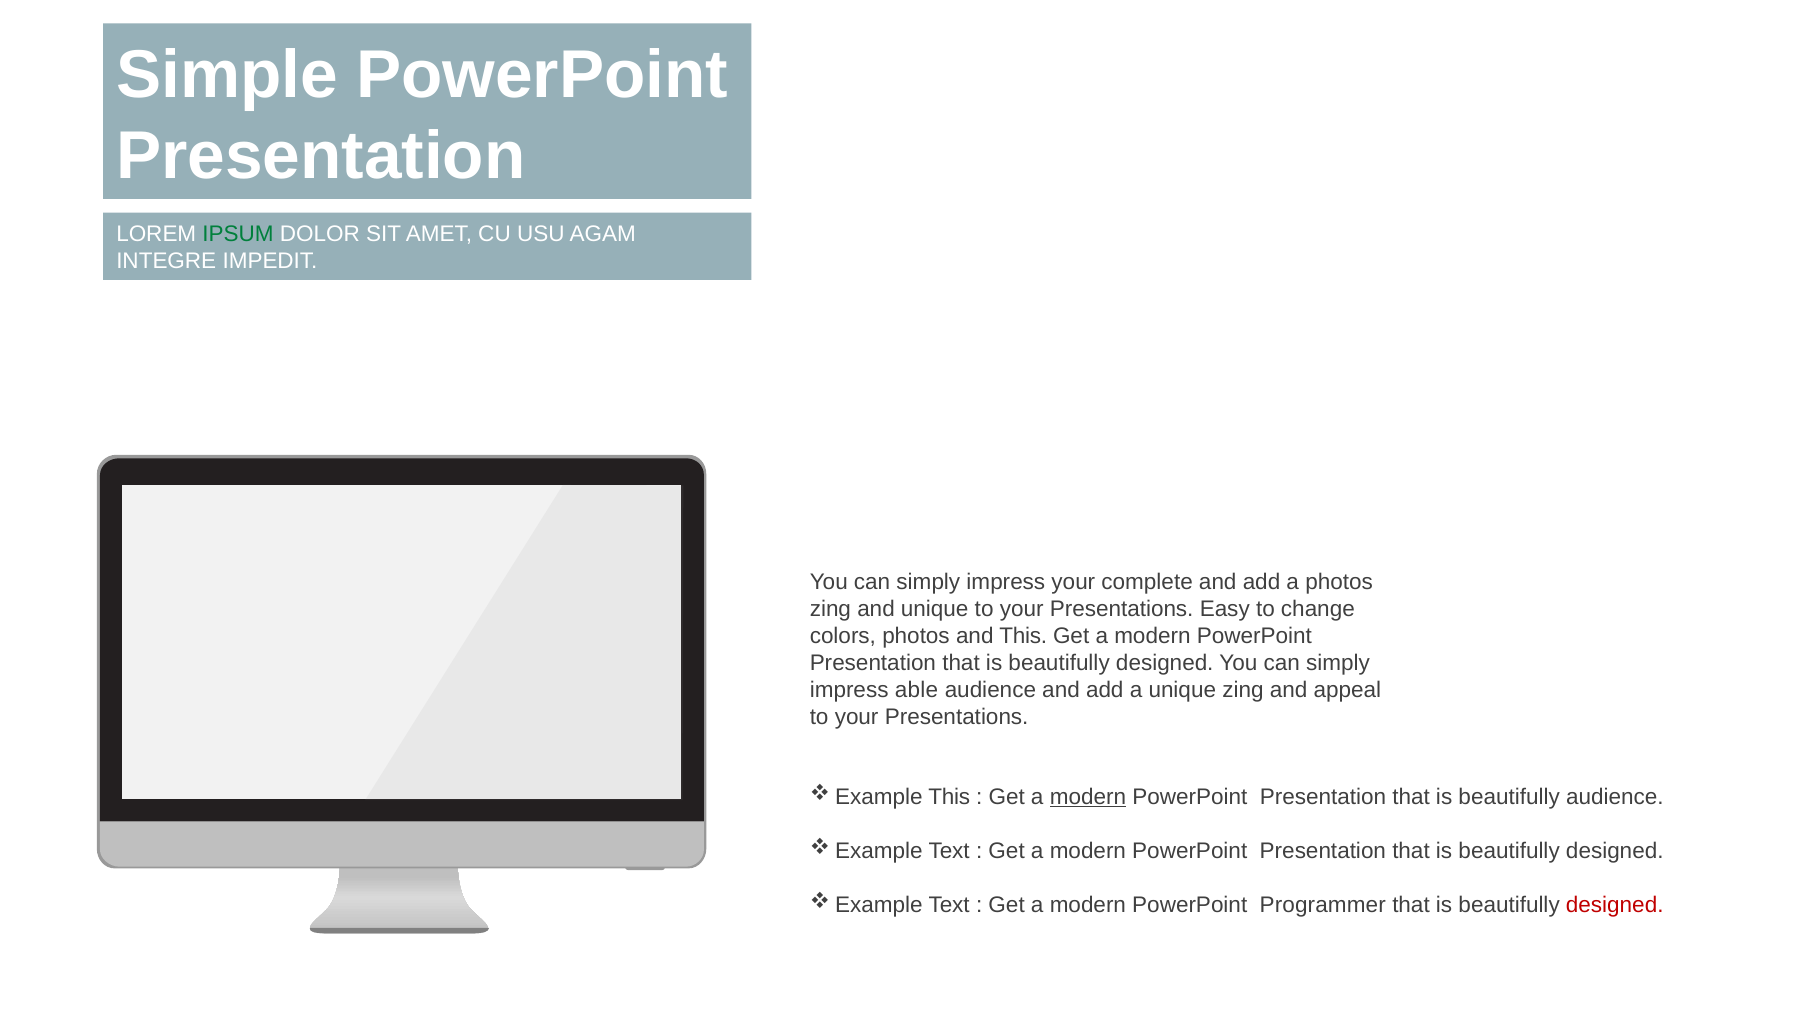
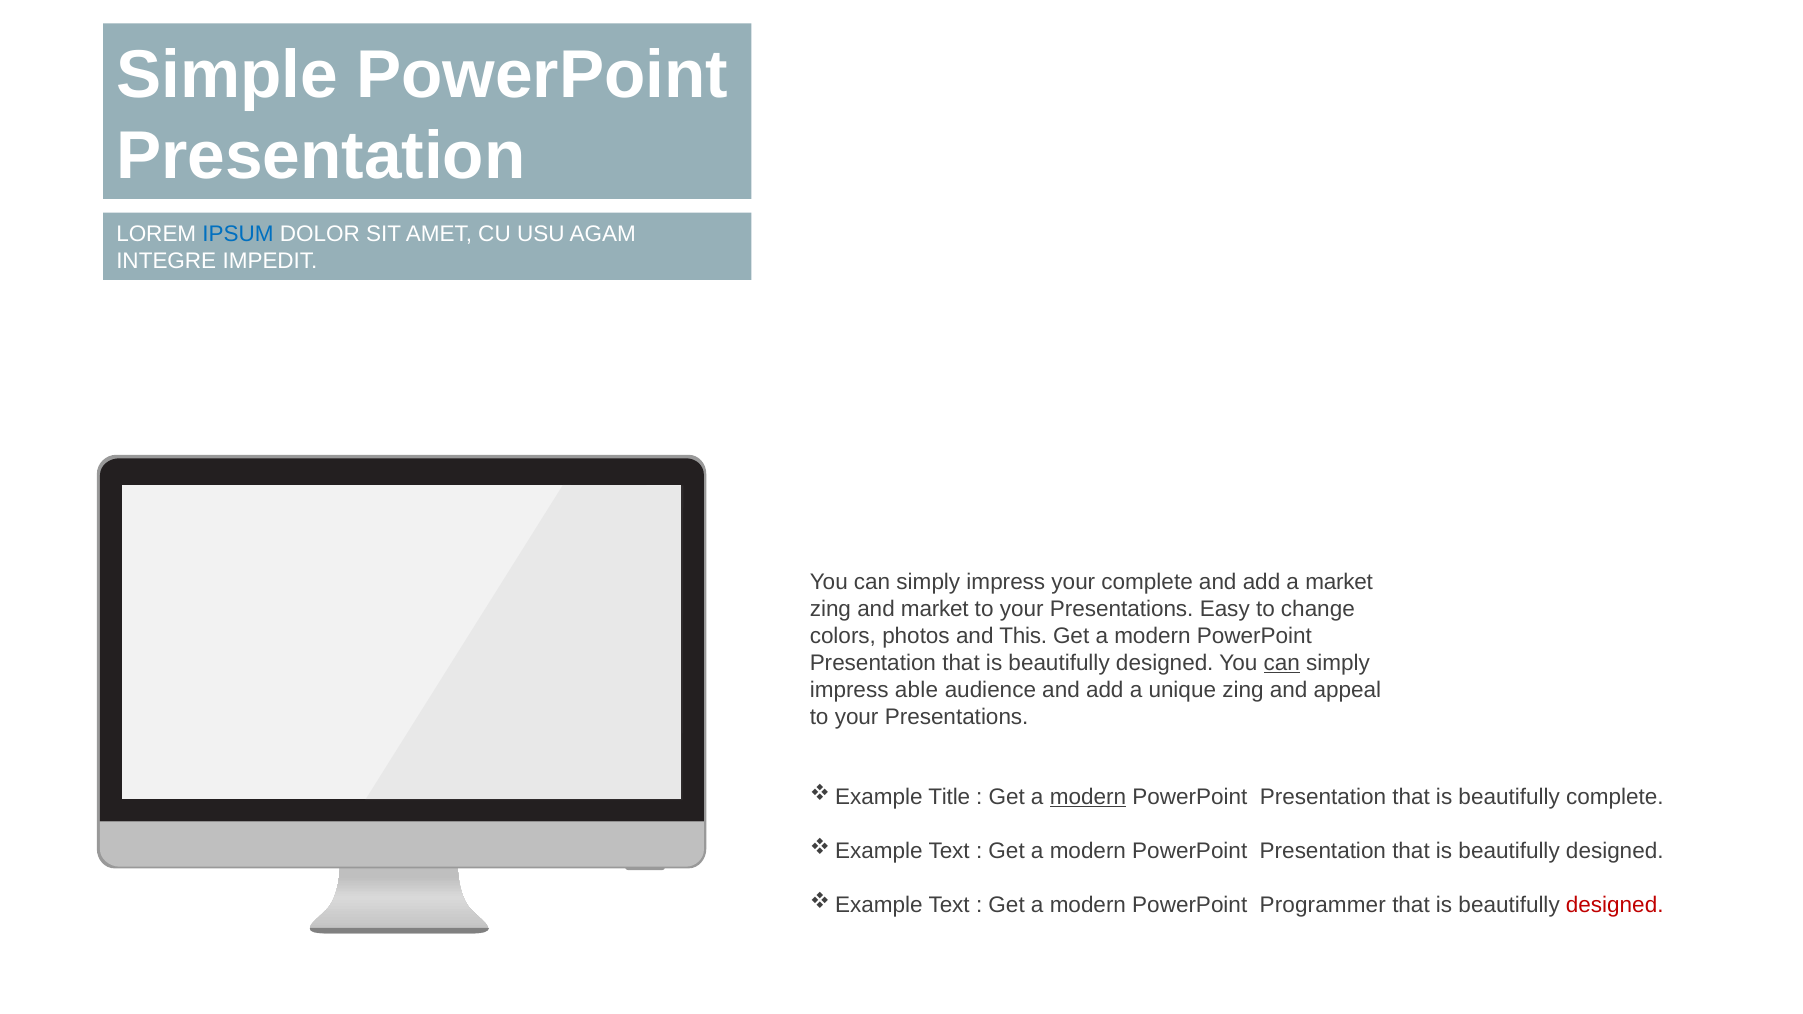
IPSUM colour: green -> blue (238, 234)
a photos: photos -> market (1339, 582)
and unique: unique -> market (935, 609)
can underline: none -> present (1282, 663)
This: This -> Title (949, 797)
beautifully audience: audience -> complete (1615, 797)
